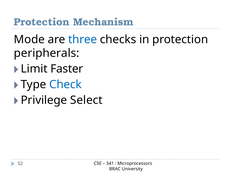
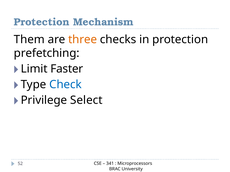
Mode: Mode -> Them (29, 40)
three colour: blue -> orange (83, 40)
peripherals: peripherals -> prefetching (47, 53)
